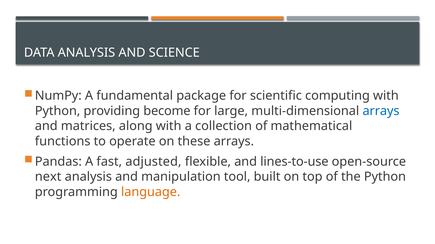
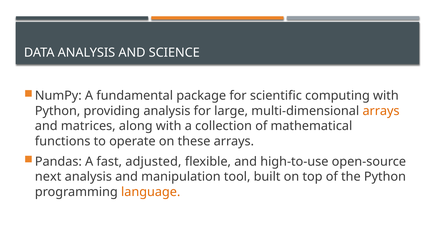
providing become: become -> analysis (167, 111)
arrays colour: blue -> orange (381, 111)
lines-to-use: lines-to-use -> high-to-use (294, 162)
